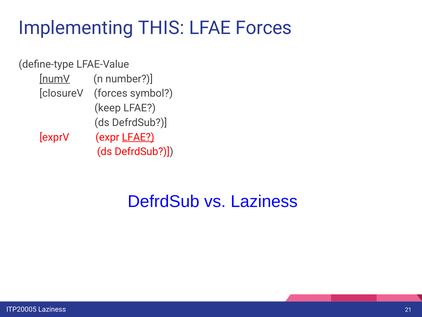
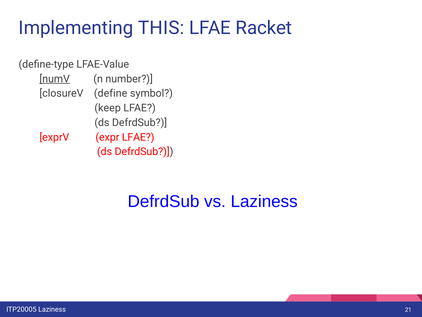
LFAE Forces: Forces -> Racket (264, 28)
closureV forces: forces -> define (111, 93)
LFAE underline: present -> none (138, 137)
